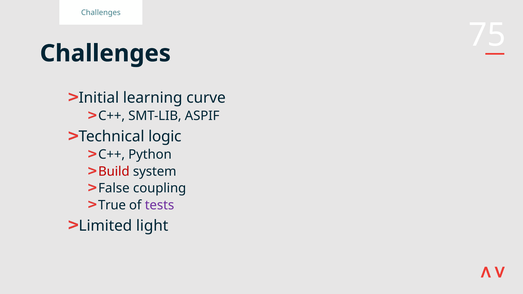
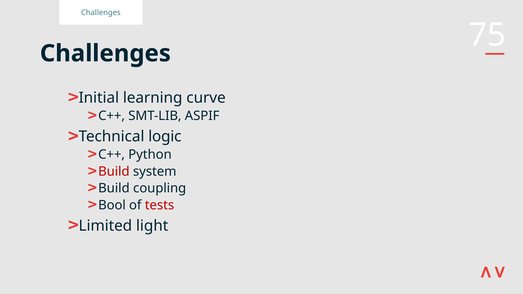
False: False -> Build (114, 188)
True: True -> Bool (112, 205)
tests colour: purple -> red (160, 205)
